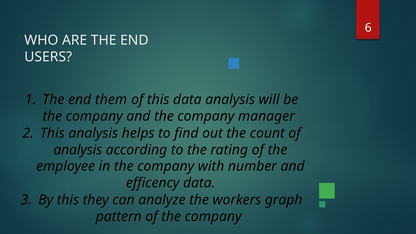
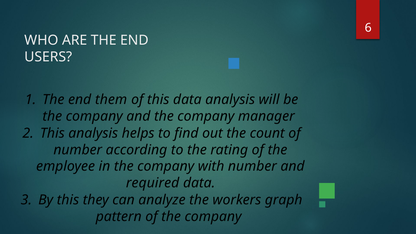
analysis: analysis -> number (78, 150)
efficency: efficency -> required (153, 183)
